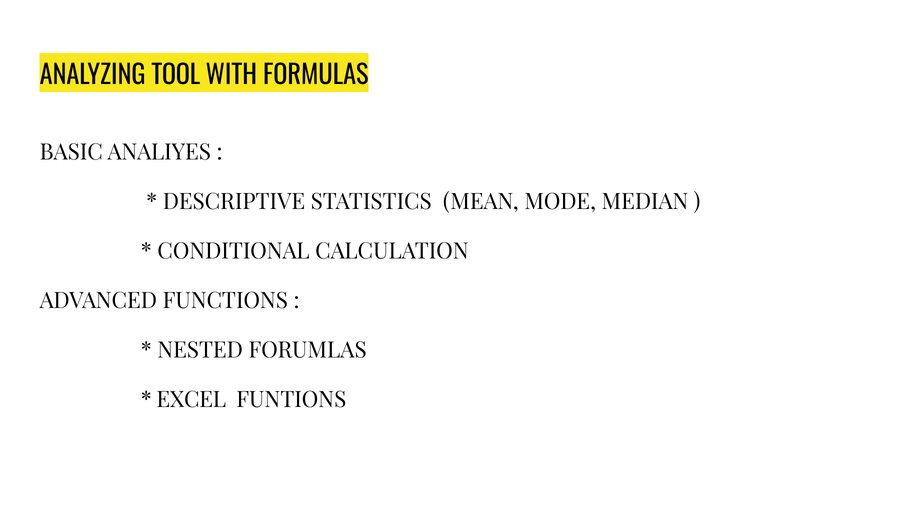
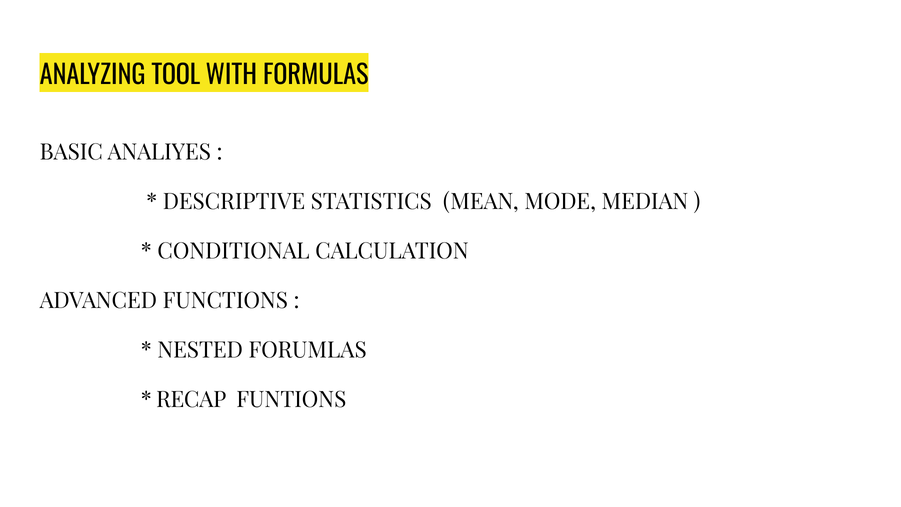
EXCEL: EXCEL -> RECAP (191, 400)
